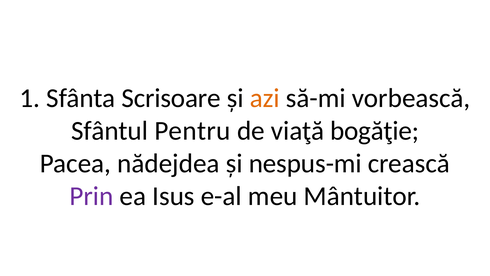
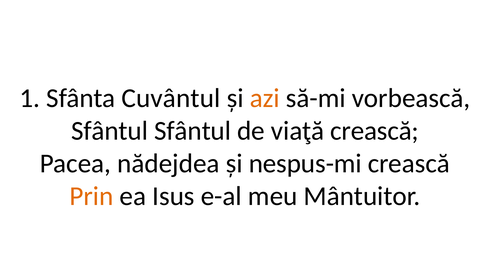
Scrisoare: Scrisoare -> Cuvântul (171, 98)
Sfântul Pentru: Pentru -> Sfântul (193, 131)
viaţă bogăţie: bogăţie -> crească (375, 131)
Prin colour: purple -> orange (91, 196)
